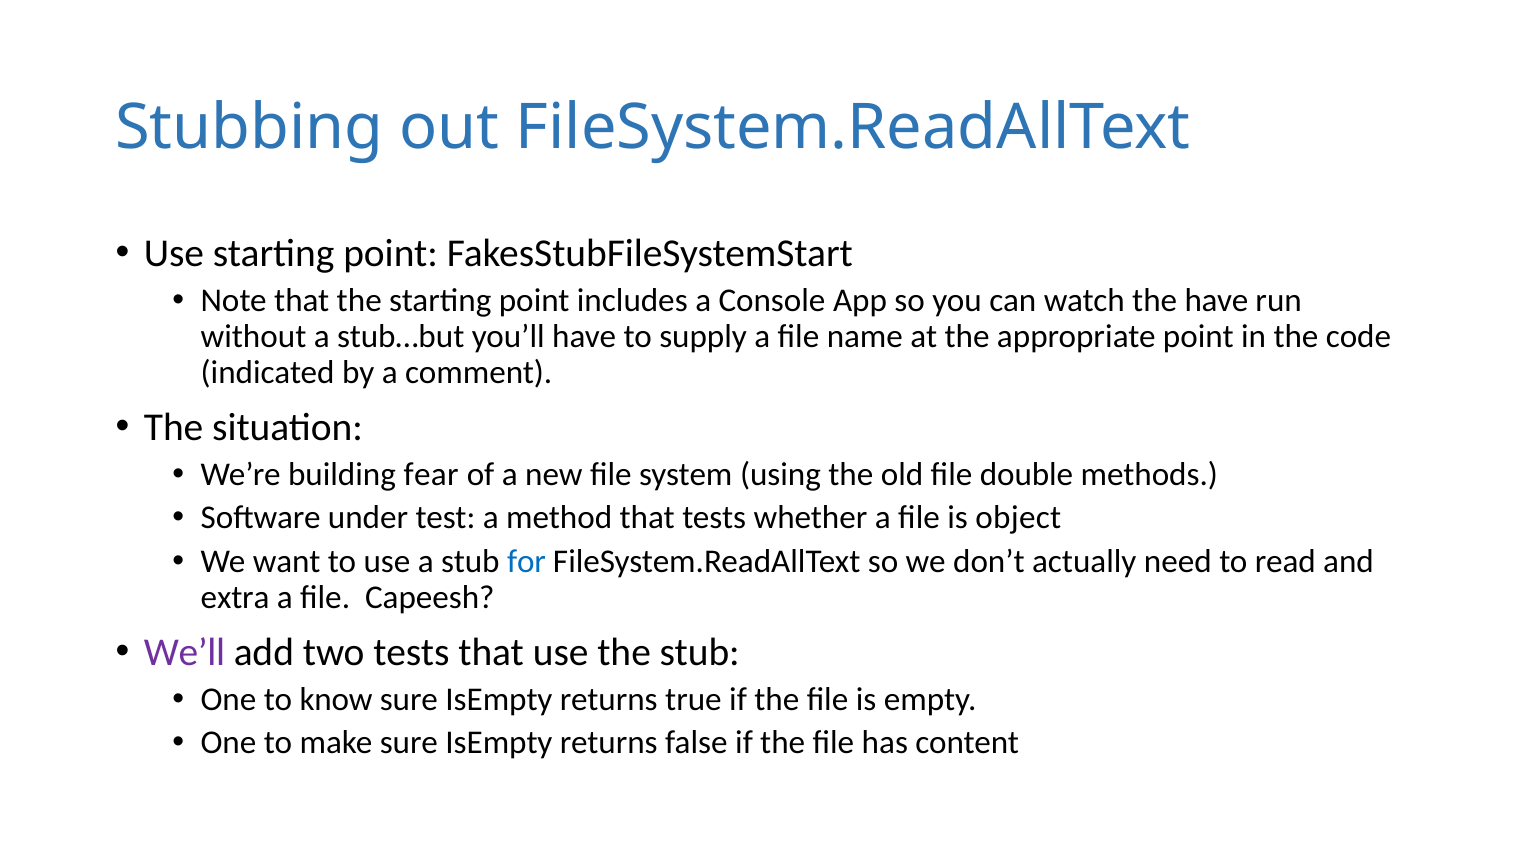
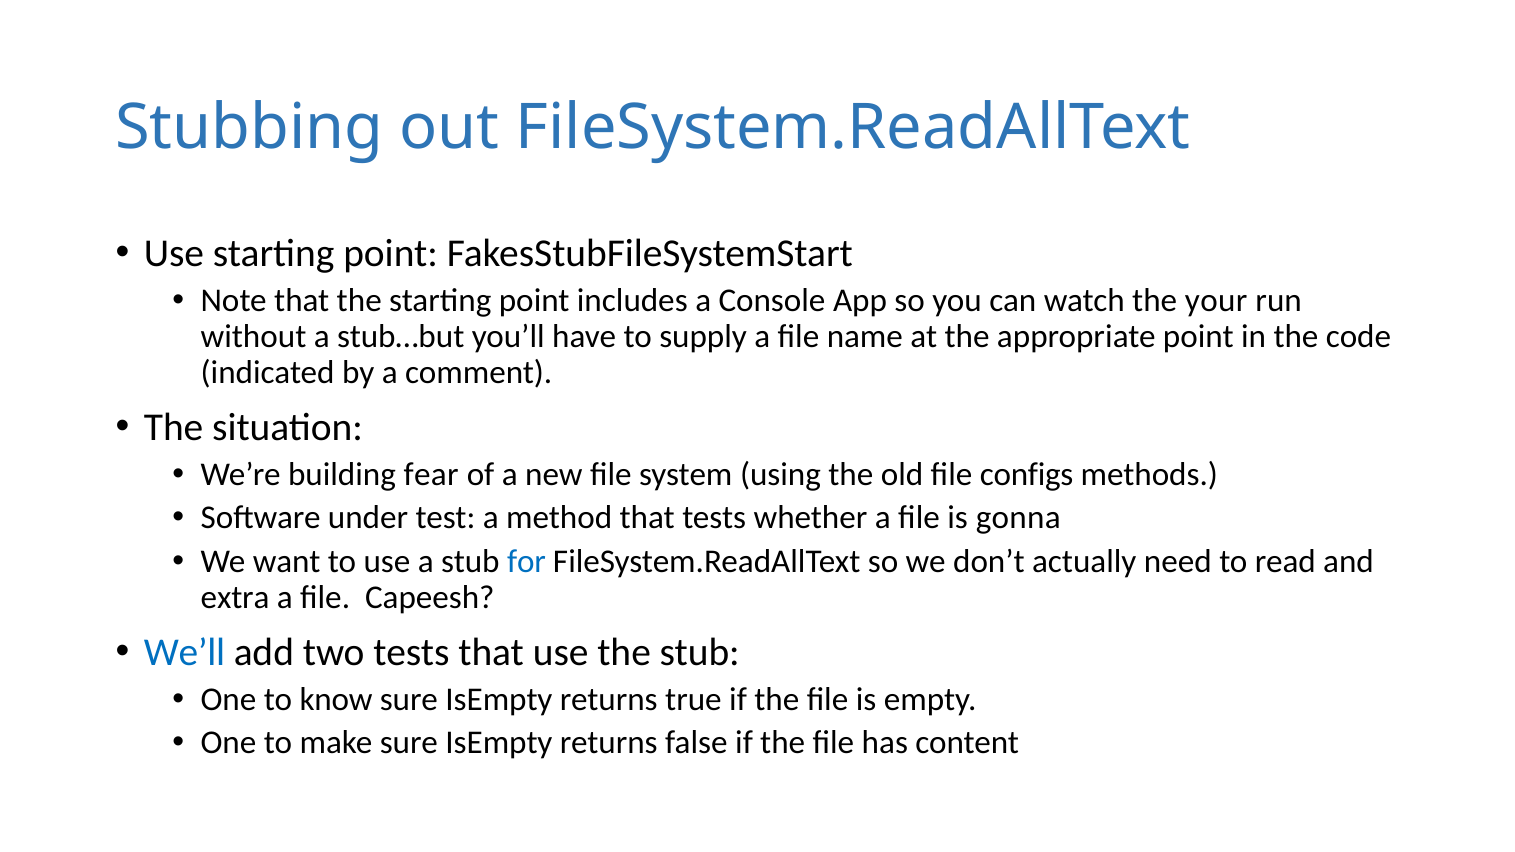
the have: have -> your (1216, 301)
double: double -> configs (1027, 474)
object: object -> gonna (1018, 518)
We’ll colour: purple -> blue (185, 652)
